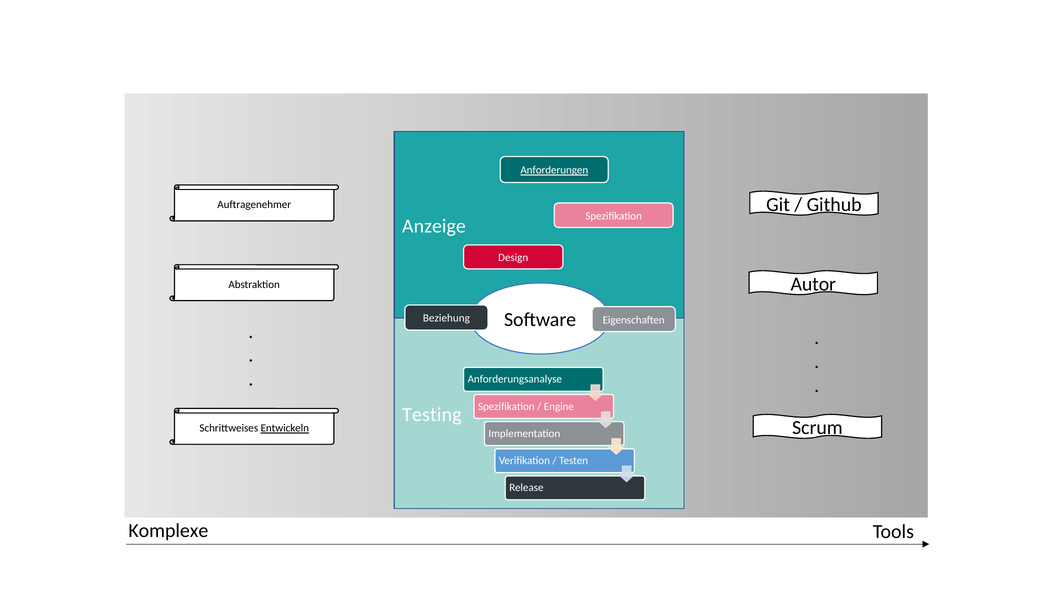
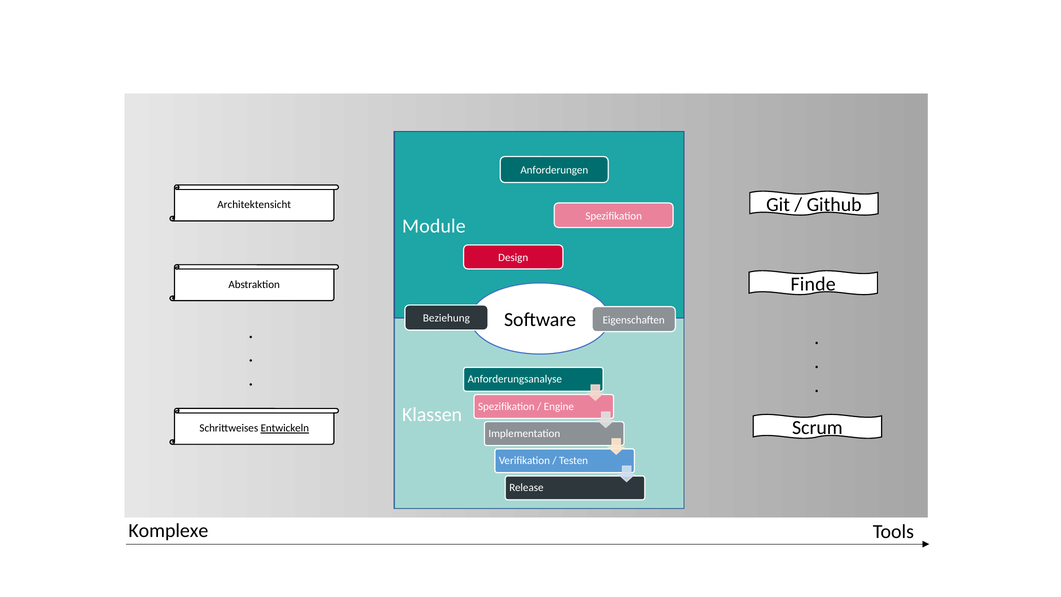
Anforderungen underline: present -> none (554, 170)
Auftragenehmer: Auftragenehmer -> Architektensicht (254, 205)
Anzeige: Anzeige -> Module (434, 226)
Autor: Autor -> Finde (813, 284)
Testing: Testing -> Klassen (432, 415)
